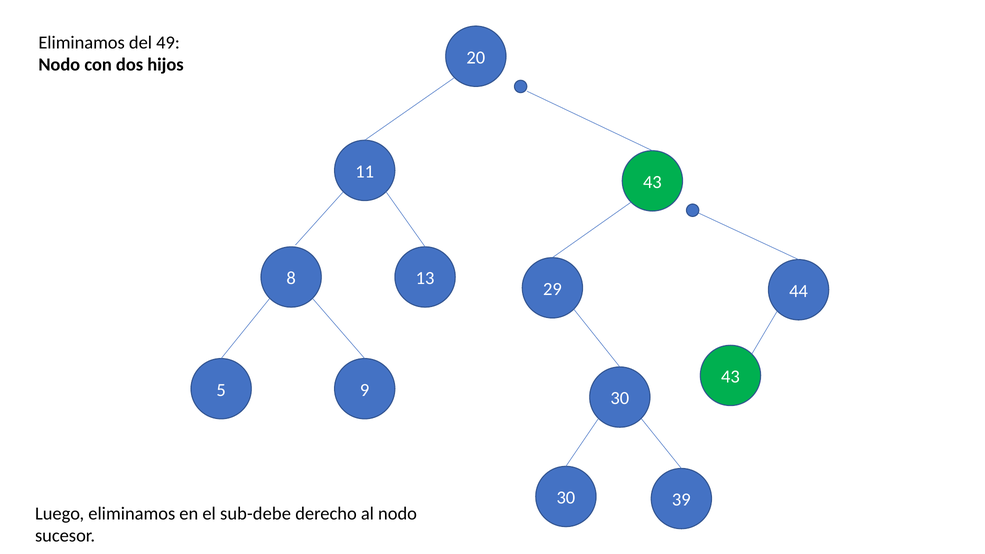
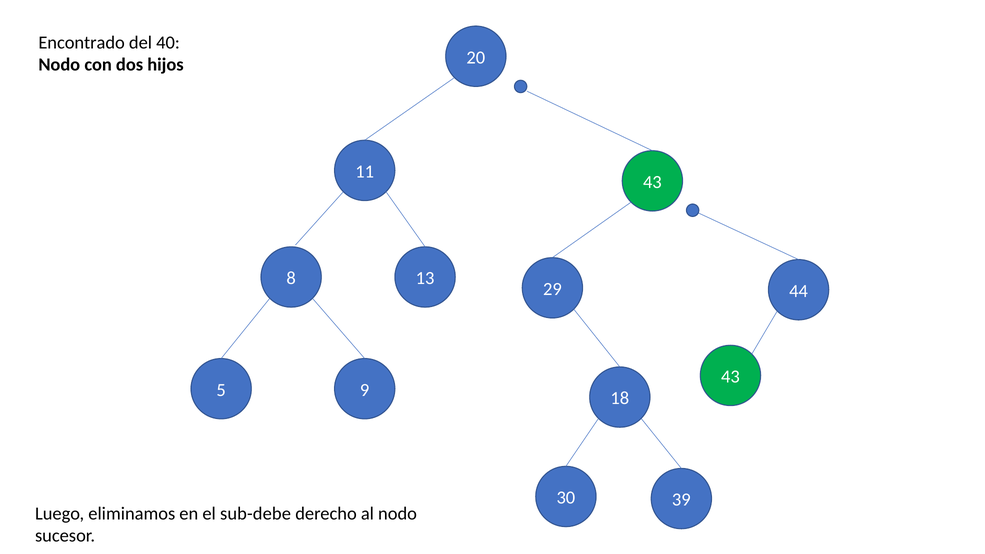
Eliminamos: Eliminamos -> Encontrado (82, 42)
49: 49 -> 40 (168, 42)
5 30: 30 -> 18 (620, 398)
